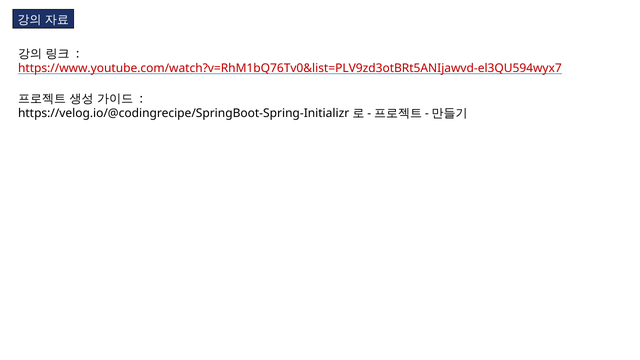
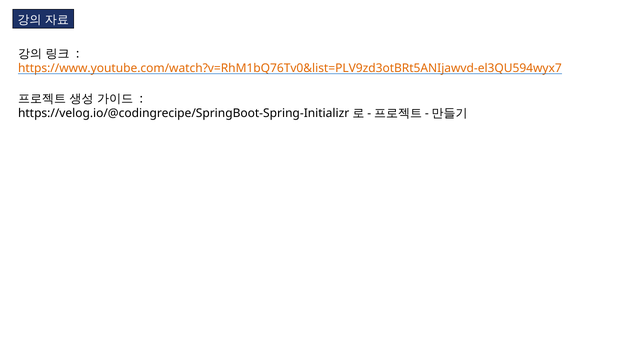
https://www.youtube.com/watch?v=RhM1bQ76Tv0&list=PLV9zd3otBRt5ANIjawvd-el3QU594wyx7 colour: red -> orange (290, 68)
